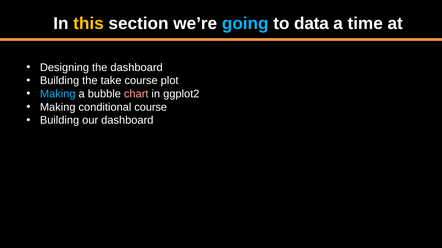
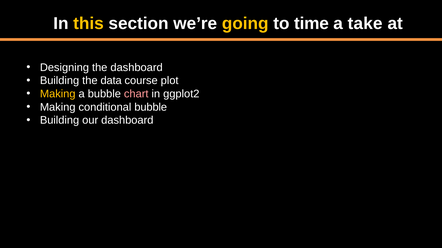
going colour: light blue -> yellow (245, 24)
data: data -> time (311, 24)
time: time -> take (365, 24)
take: take -> data (111, 81)
Making colour: light blue -> yellow (58, 94)
conditional course: course -> bubble (151, 107)
